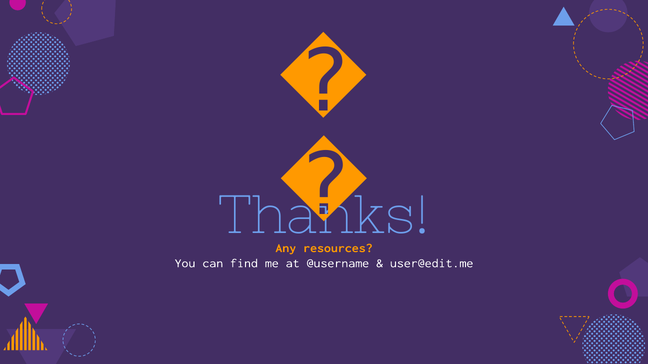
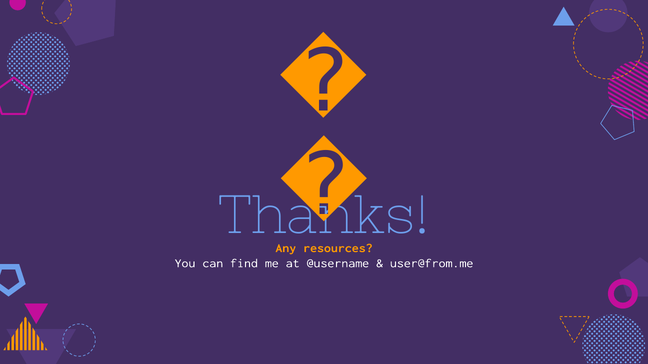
user@edit.me: user@edit.me -> user@from.me (432, 263)
